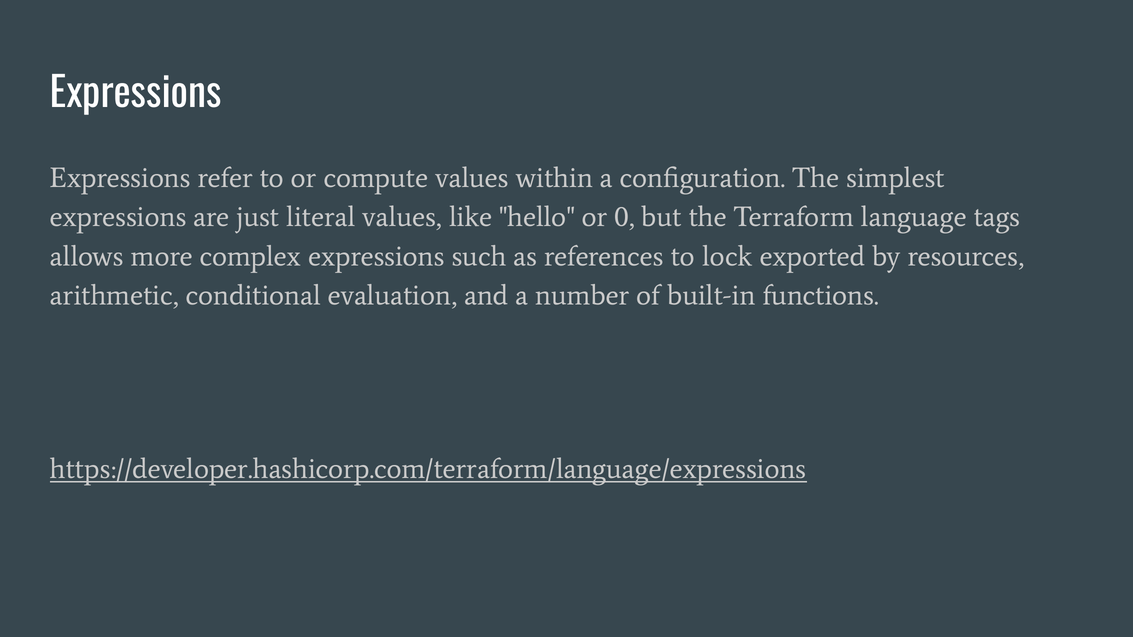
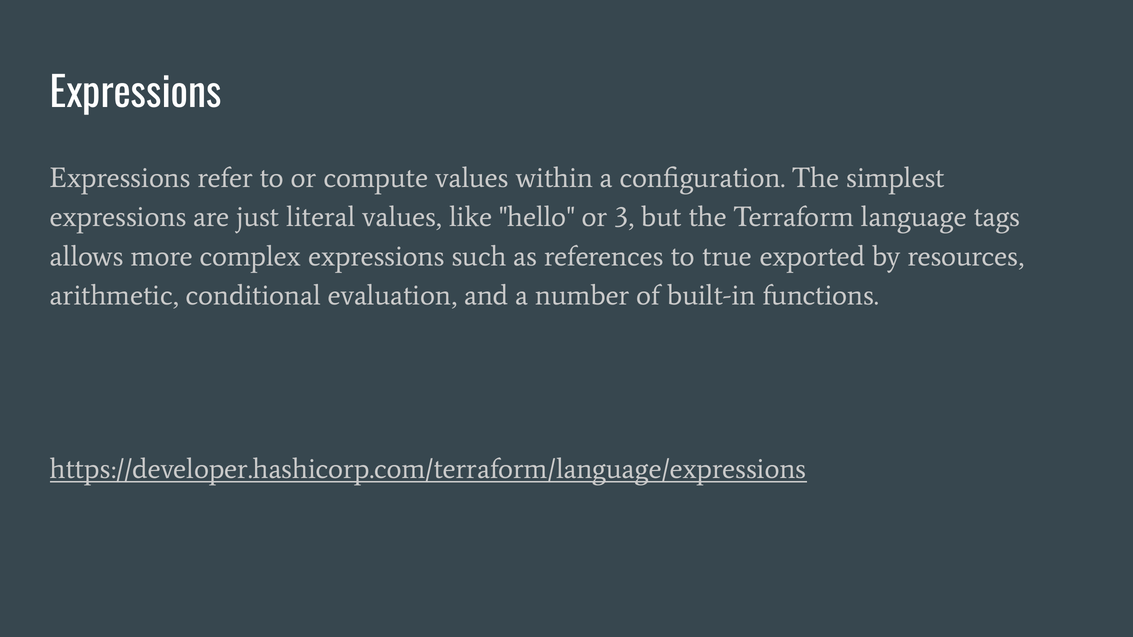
0: 0 -> 3 (624, 217)
lock: lock -> true (727, 256)
